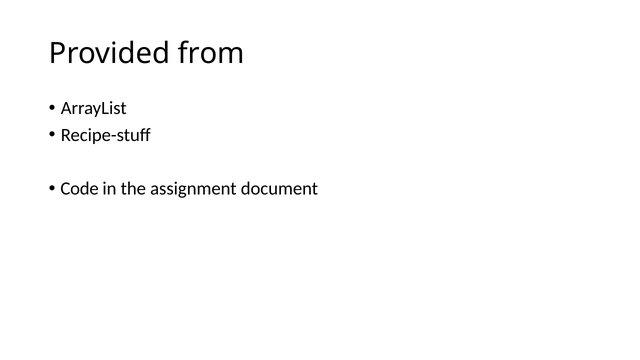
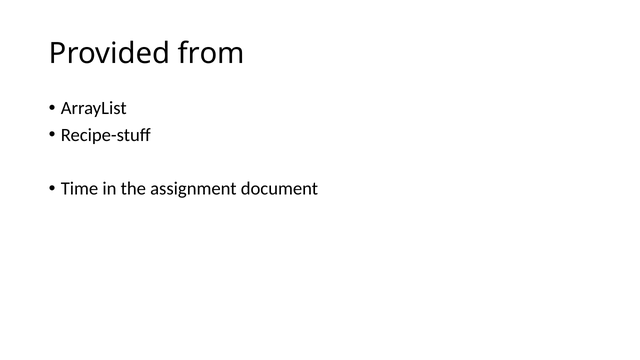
Code: Code -> Time (80, 189)
